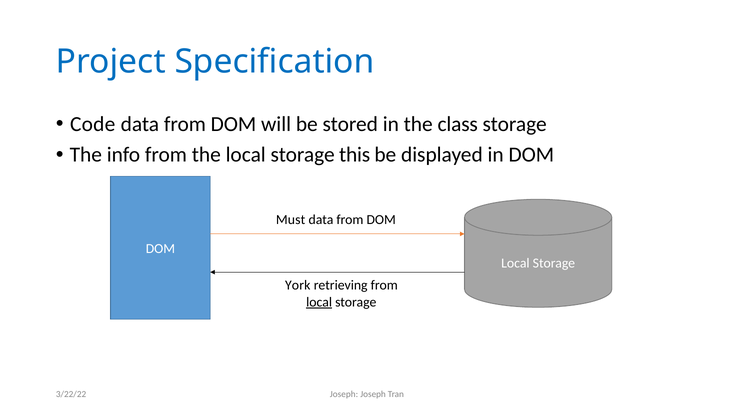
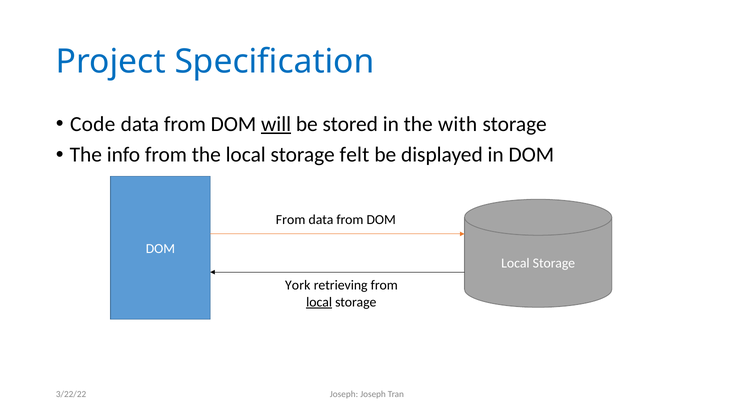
will underline: none -> present (276, 124)
class: class -> with (458, 124)
this: this -> felt (354, 155)
Must: Must -> From (291, 219)
